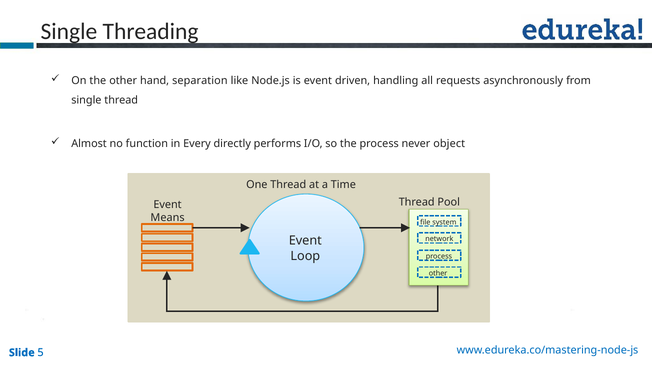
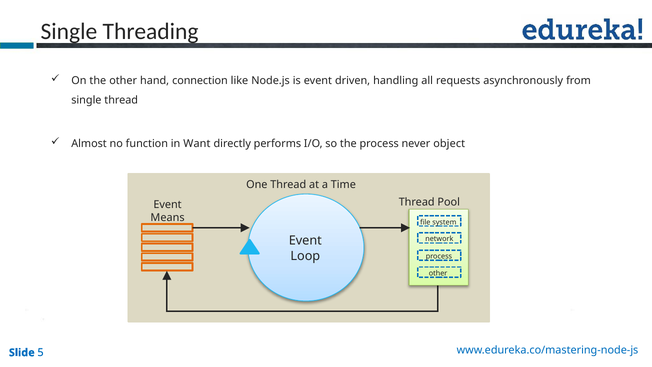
separation: separation -> connection (200, 81)
Every: Every -> Want (197, 144)
